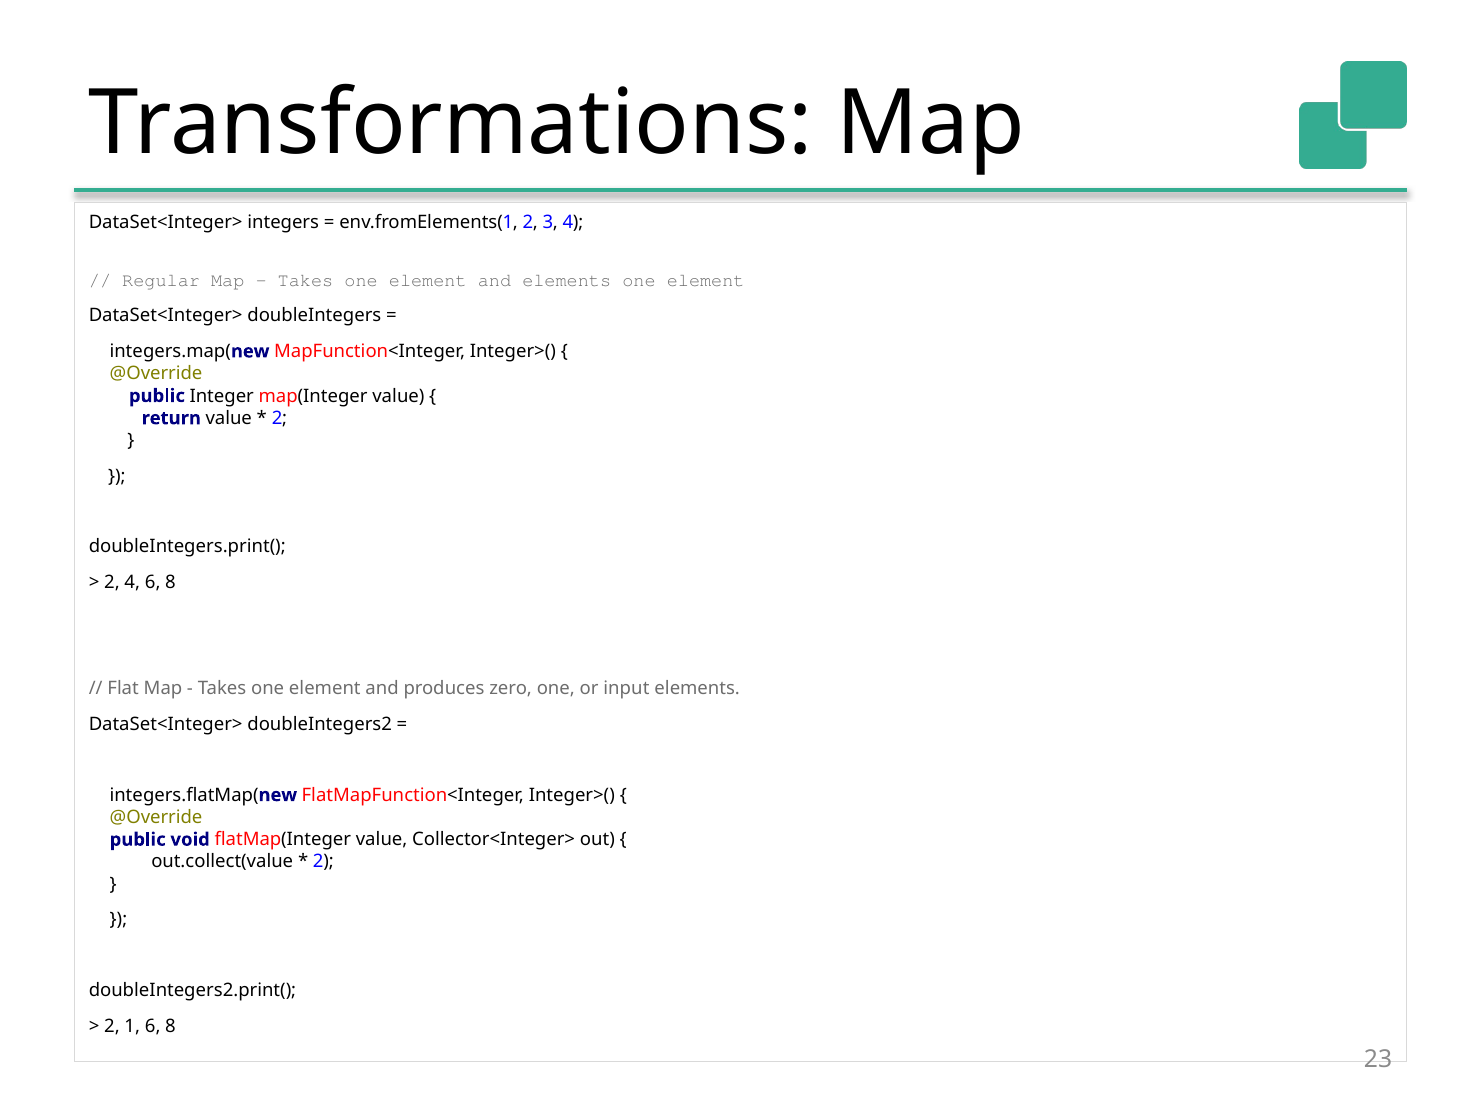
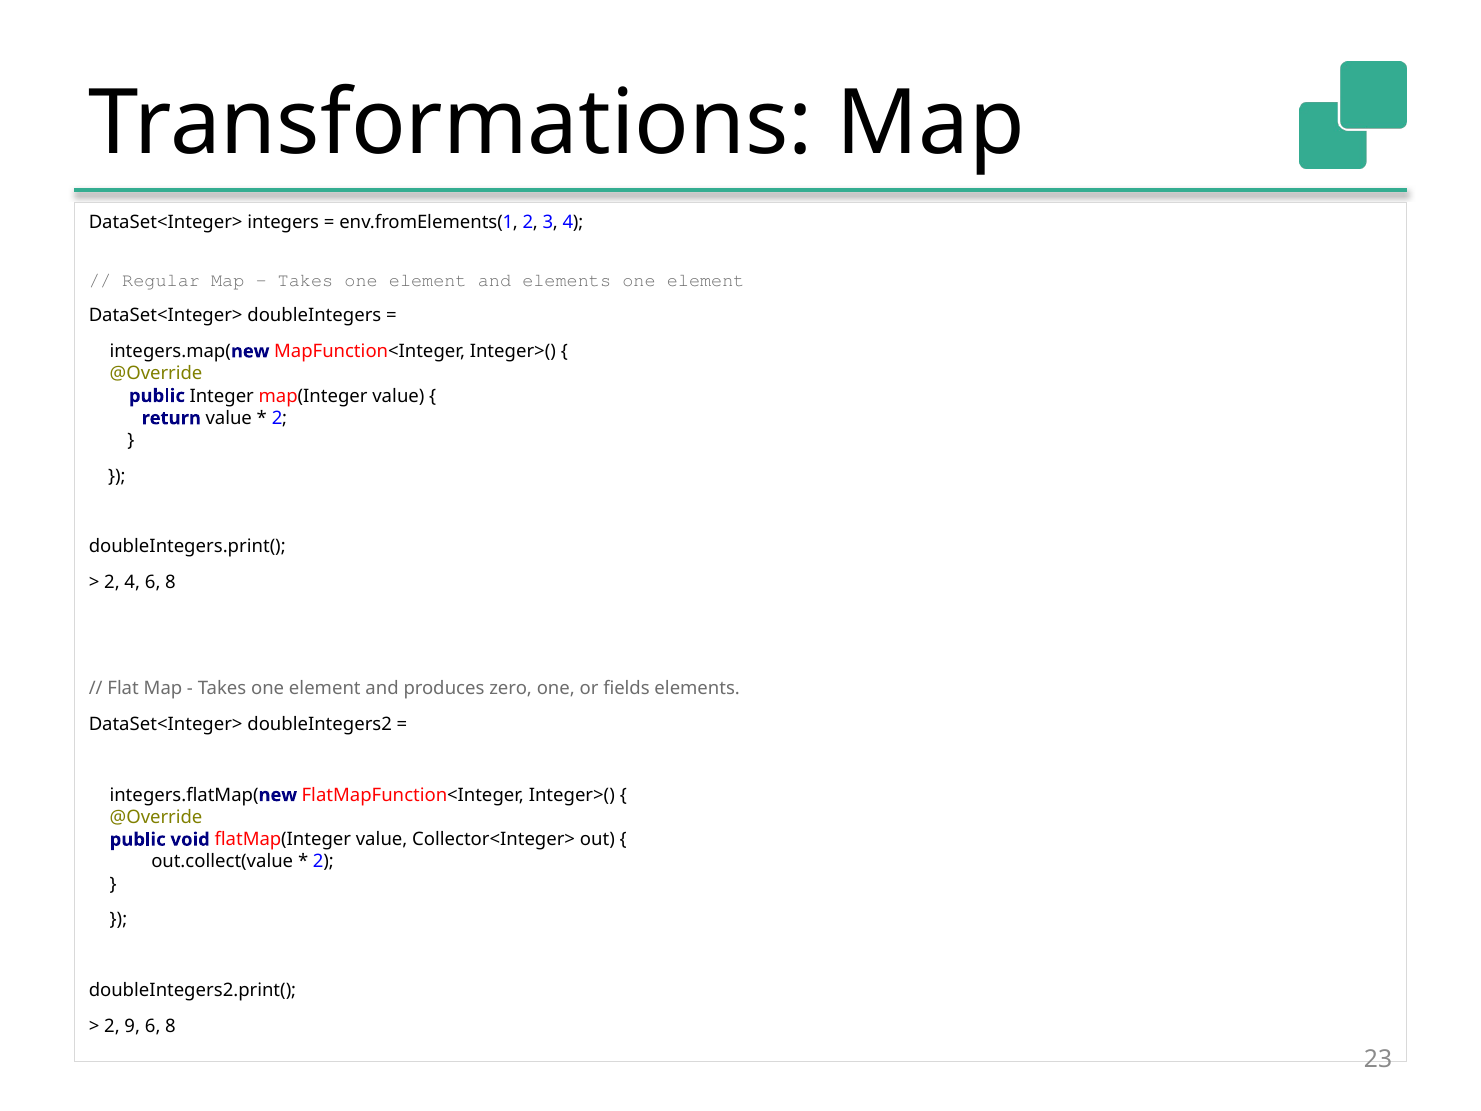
input: input -> fields (626, 688)
1: 1 -> 9 (132, 1026)
